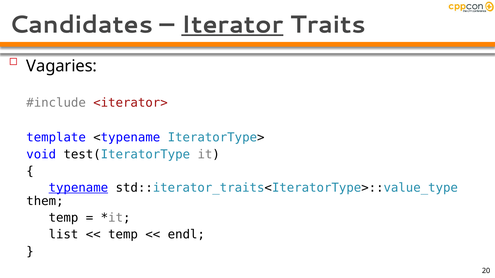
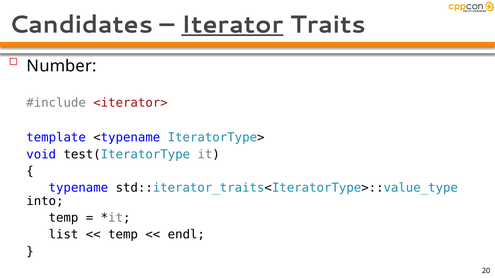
Vagaries: Vagaries -> Number (62, 66)
typename underline: present -> none (78, 188)
them: them -> into (45, 201)
